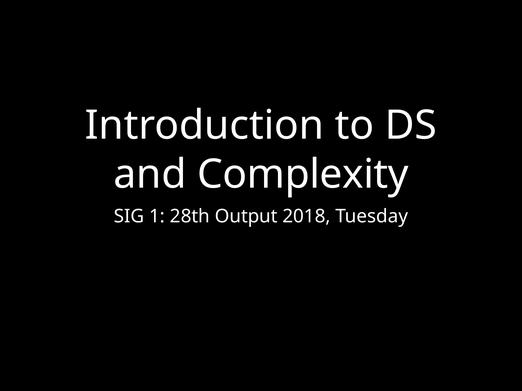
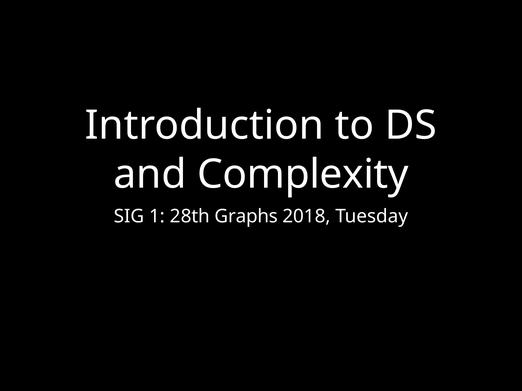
Output: Output -> Graphs (246, 217)
